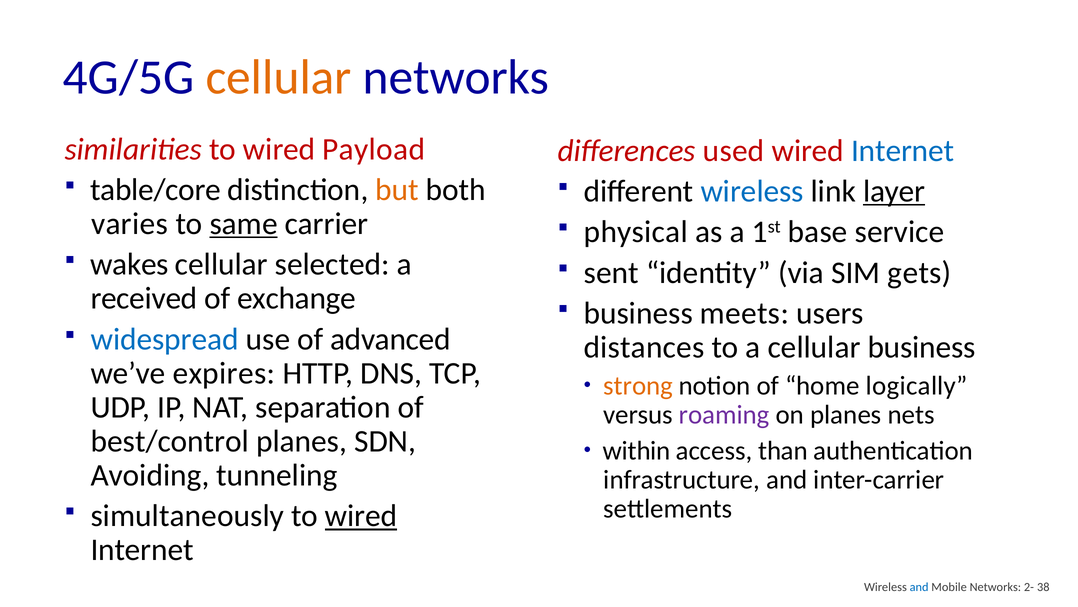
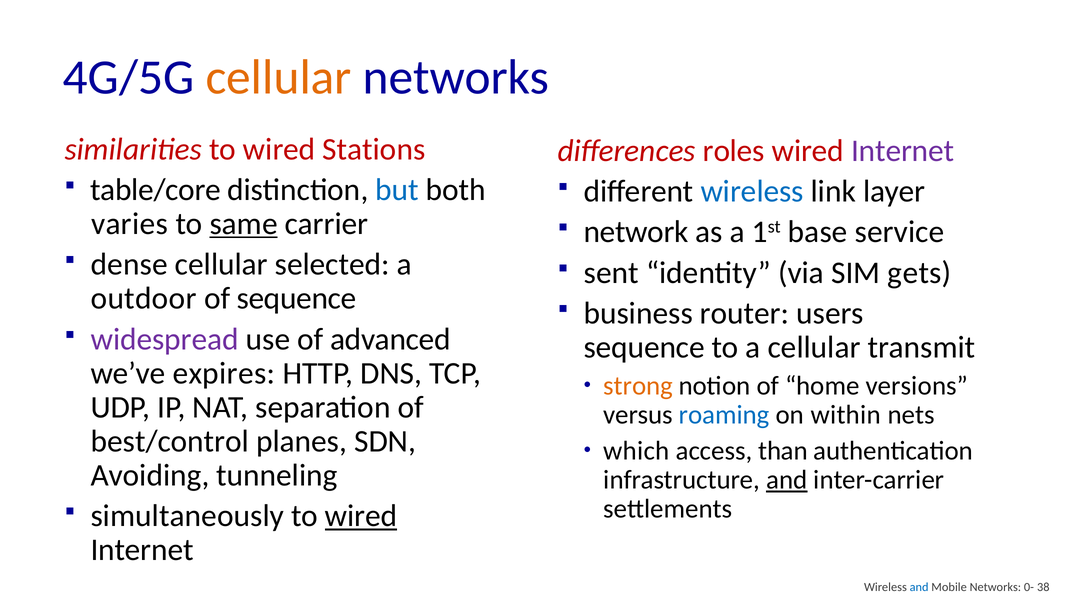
Payload: Payload -> Stations (374, 149)
used: used -> roles (734, 151)
Internet colour: blue -> purple (903, 151)
but colour: orange -> blue (397, 190)
layer underline: present -> none (894, 191)
physical: physical -> network (636, 232)
wakes: wakes -> dense (129, 264)
received: received -> outdoor (144, 298)
of exchange: exchange -> sequence (297, 298)
meets: meets -> router (745, 313)
widespread colour: blue -> purple (165, 339)
distances: distances -> sequence (644, 347)
cellular business: business -> transmit (921, 347)
logically: logically -> versions (917, 385)
roaming colour: purple -> blue (724, 414)
on planes: planes -> within (846, 414)
within: within -> which (636, 450)
and underline: none -> present (787, 479)
2-: 2- -> 0- (1029, 586)
